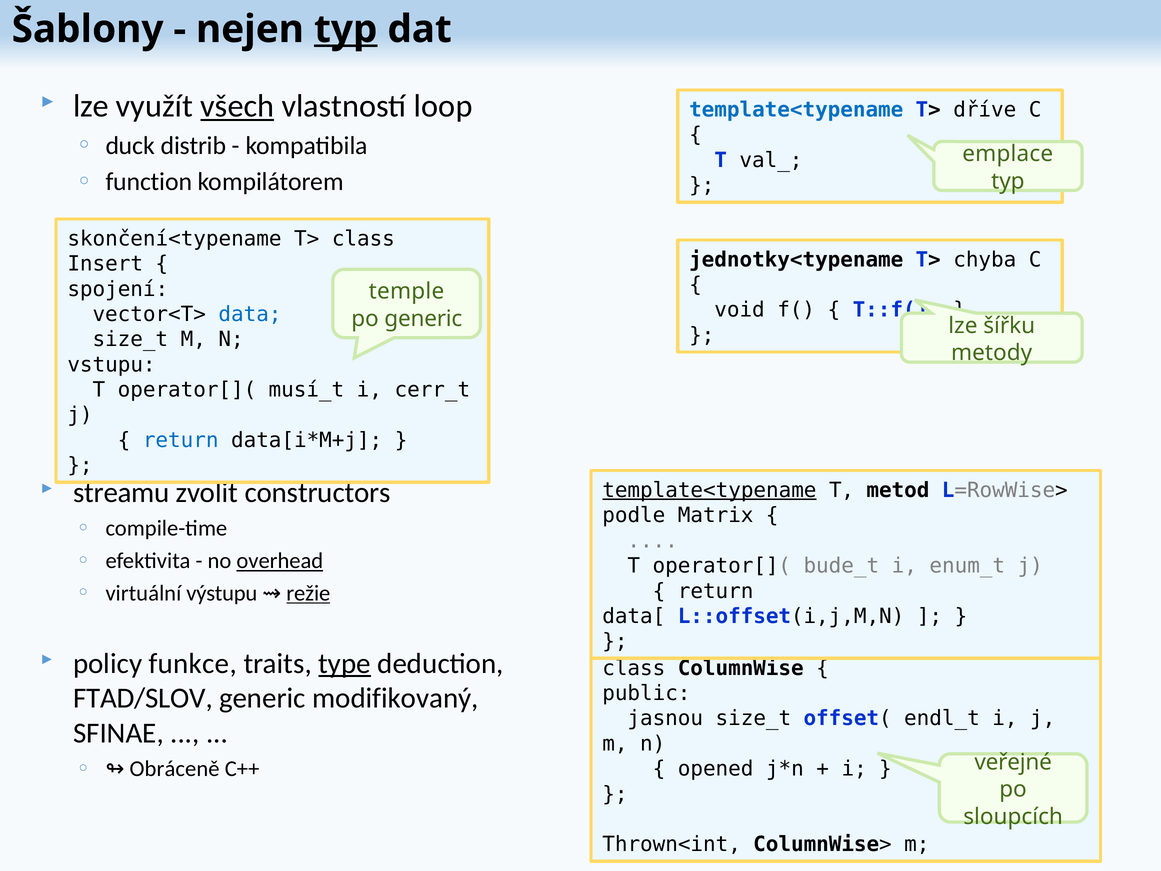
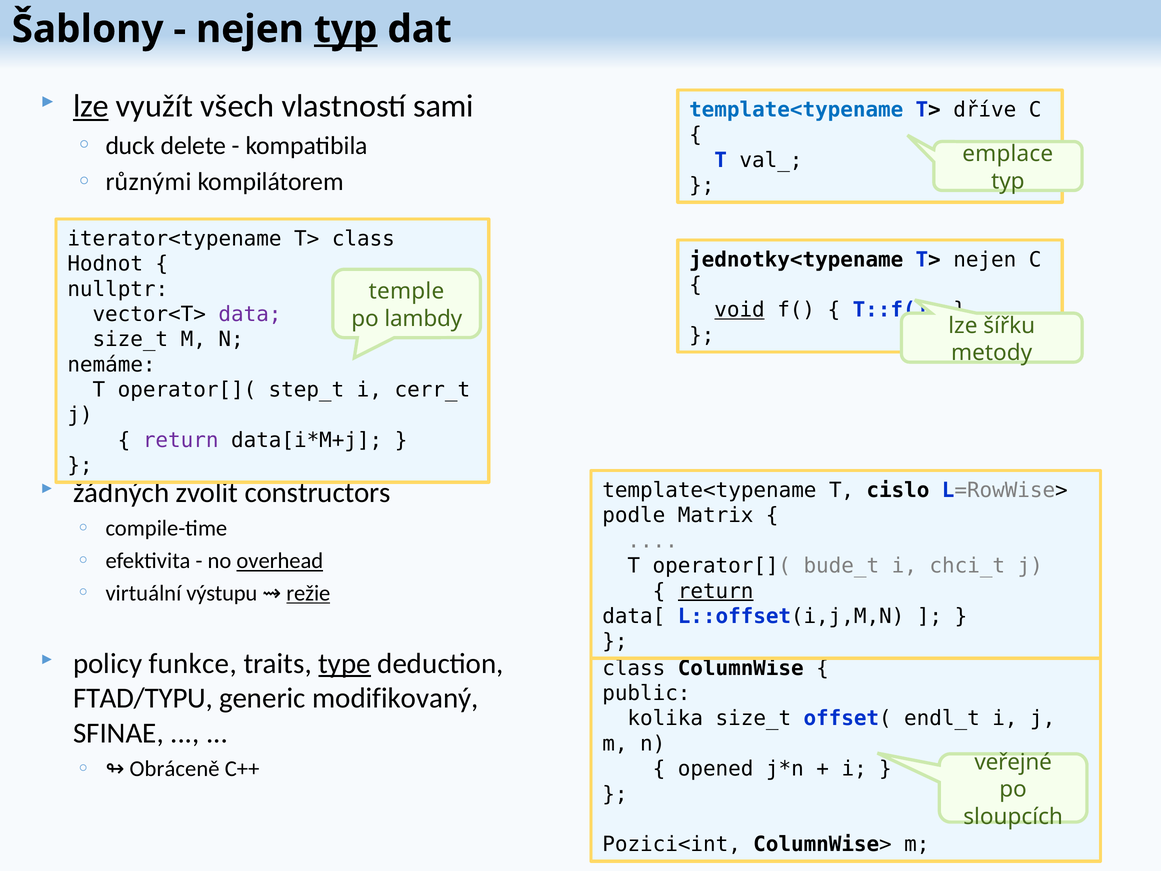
lze underline: none -> present (91, 106)
všech underline: present -> none (237, 106)
loop: loop -> sami (443, 106)
distrib: distrib -> delete (194, 146)
function: function -> různými (149, 182)
skončení<typename: skončení<typename -> iterator<typename (174, 239)
T> chyba: chyba -> nejen (985, 260)
Insert: Insert -> Hodnot (105, 264)
spojení: spojení -> nullptr (118, 289)
void underline: none -> present (740, 310)
data colour: blue -> purple (250, 314)
po generic: generic -> lambdy (423, 318)
vstupu: vstupu -> nemáme (111, 365)
musí_t: musí_t -> step_t (306, 390)
return colour: blue -> purple (181, 440)
template<typename underline: present -> none (709, 490)
metod: metod -> cislo (898, 490)
streamu: streamu -> žádných (121, 493)
enum_t: enum_t -> chci_t (967, 566)
return underline: none -> present (716, 591)
FTAD/SLOV: FTAD/SLOV -> FTAD/TYPU (143, 698)
jasnou: jasnou -> kolika (665, 718)
Thrown<int: Thrown<int -> Pozici<int (672, 844)
